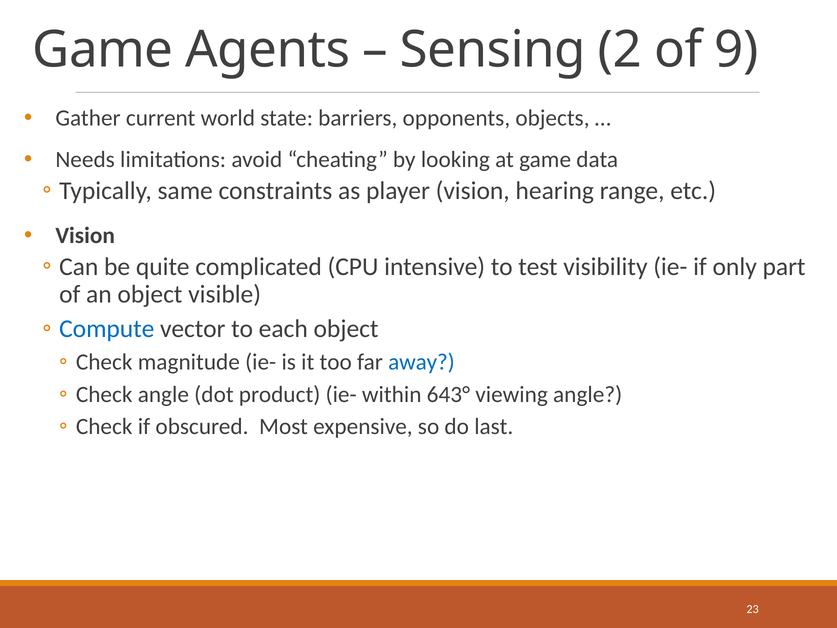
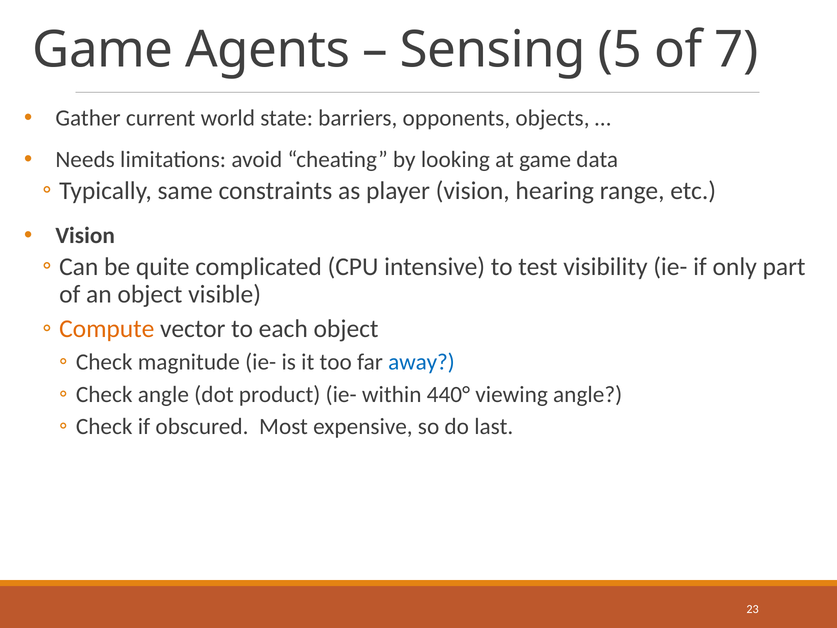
2: 2 -> 5 (620, 50)
9: 9 -> 7 (736, 50)
Compute colour: blue -> orange (107, 329)
643°: 643° -> 440° (448, 394)
